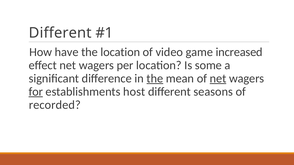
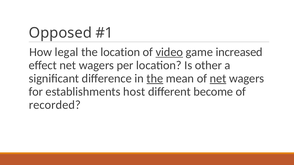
Different: Different -> Opposed (60, 33)
have: have -> legal (67, 52)
video underline: none -> present (169, 52)
some: some -> other (208, 65)
for underline: present -> none (36, 92)
seasons: seasons -> become (213, 92)
